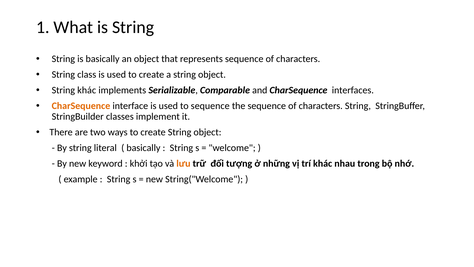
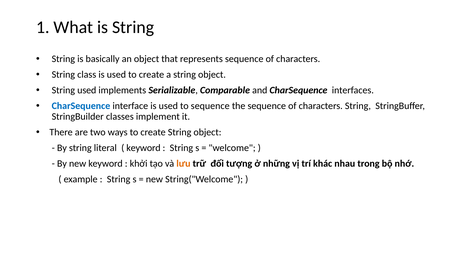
String khác: khác -> used (87, 90)
CharSequence colour: orange -> blue (81, 106)
basically: basically -> keyword (143, 148)
